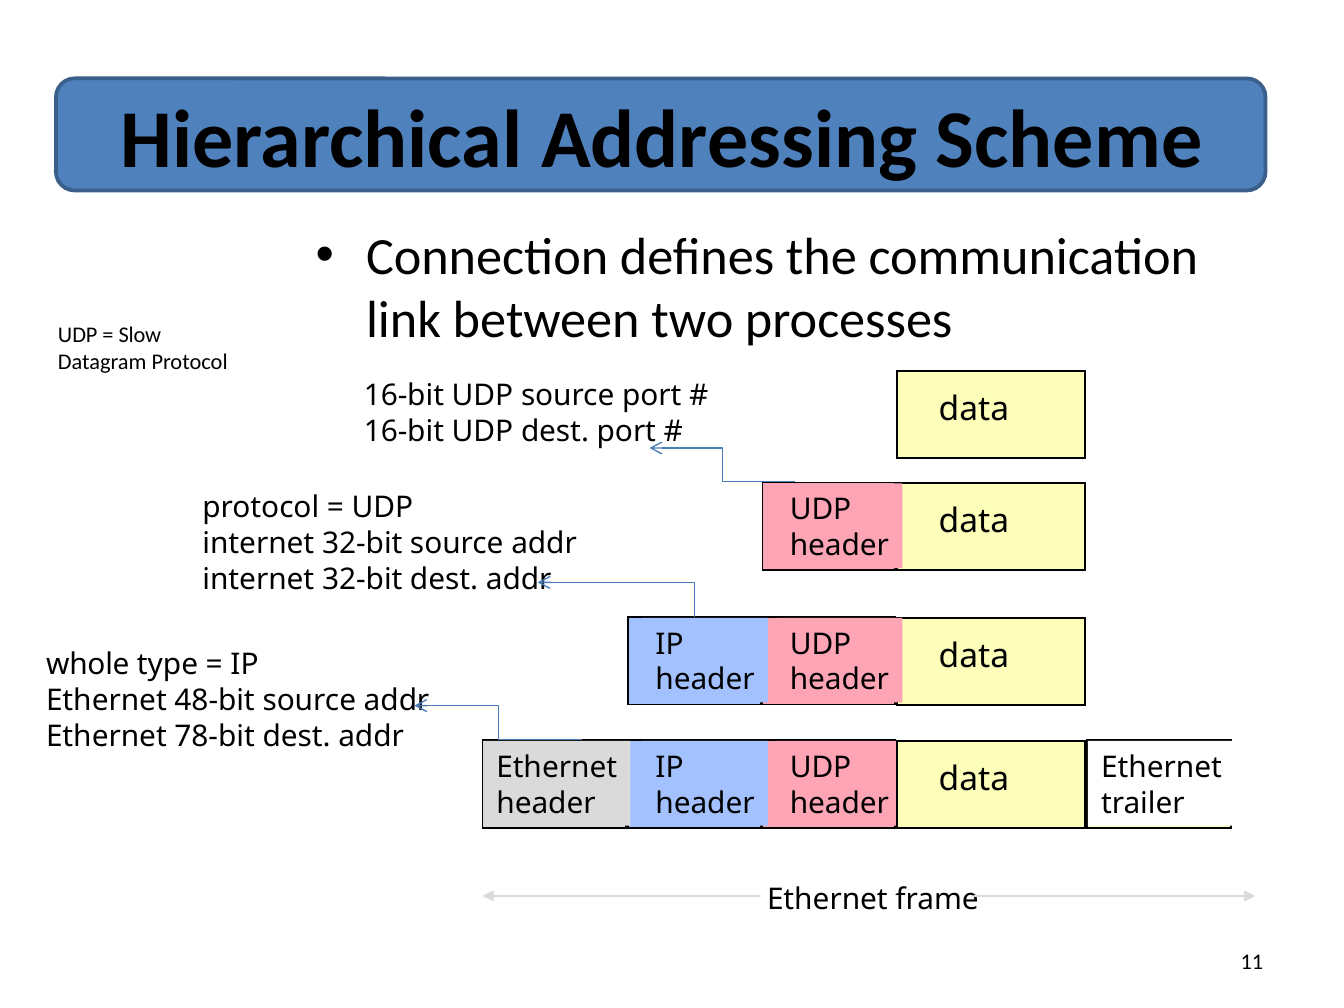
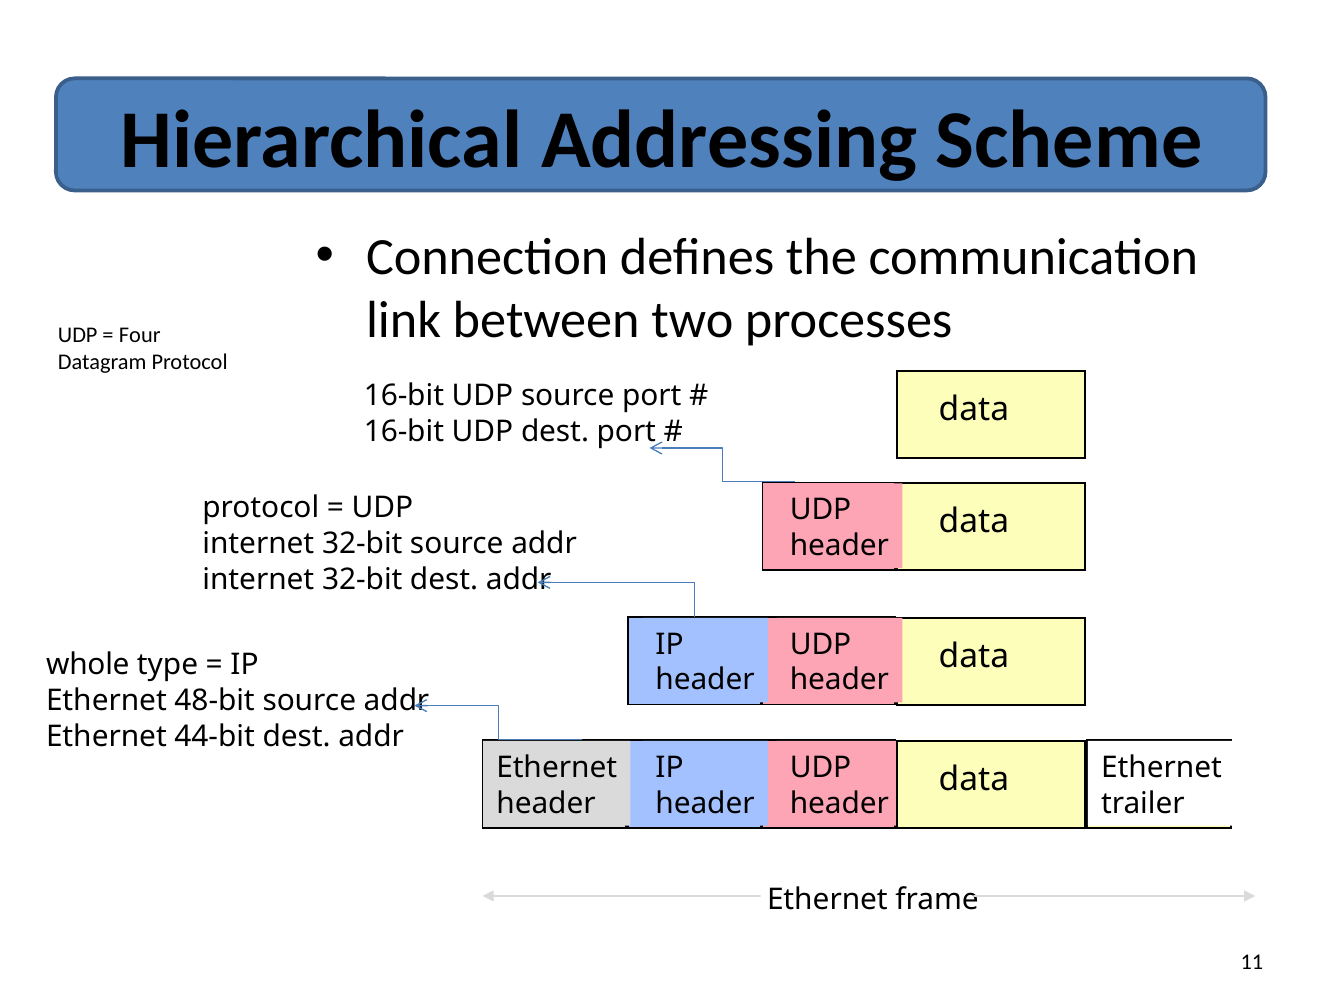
Slow: Slow -> Four (140, 335)
78-bit: 78-bit -> 44-bit (215, 737)
